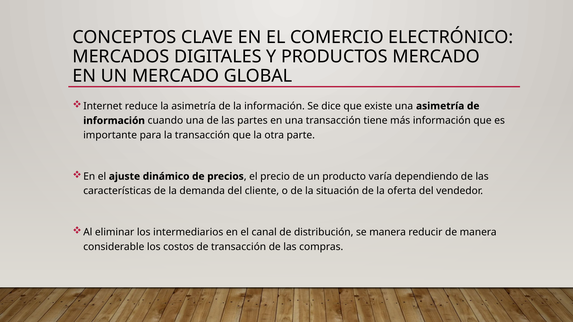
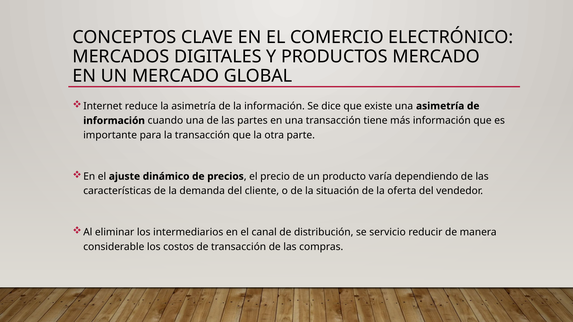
se manera: manera -> servicio (388, 232)
